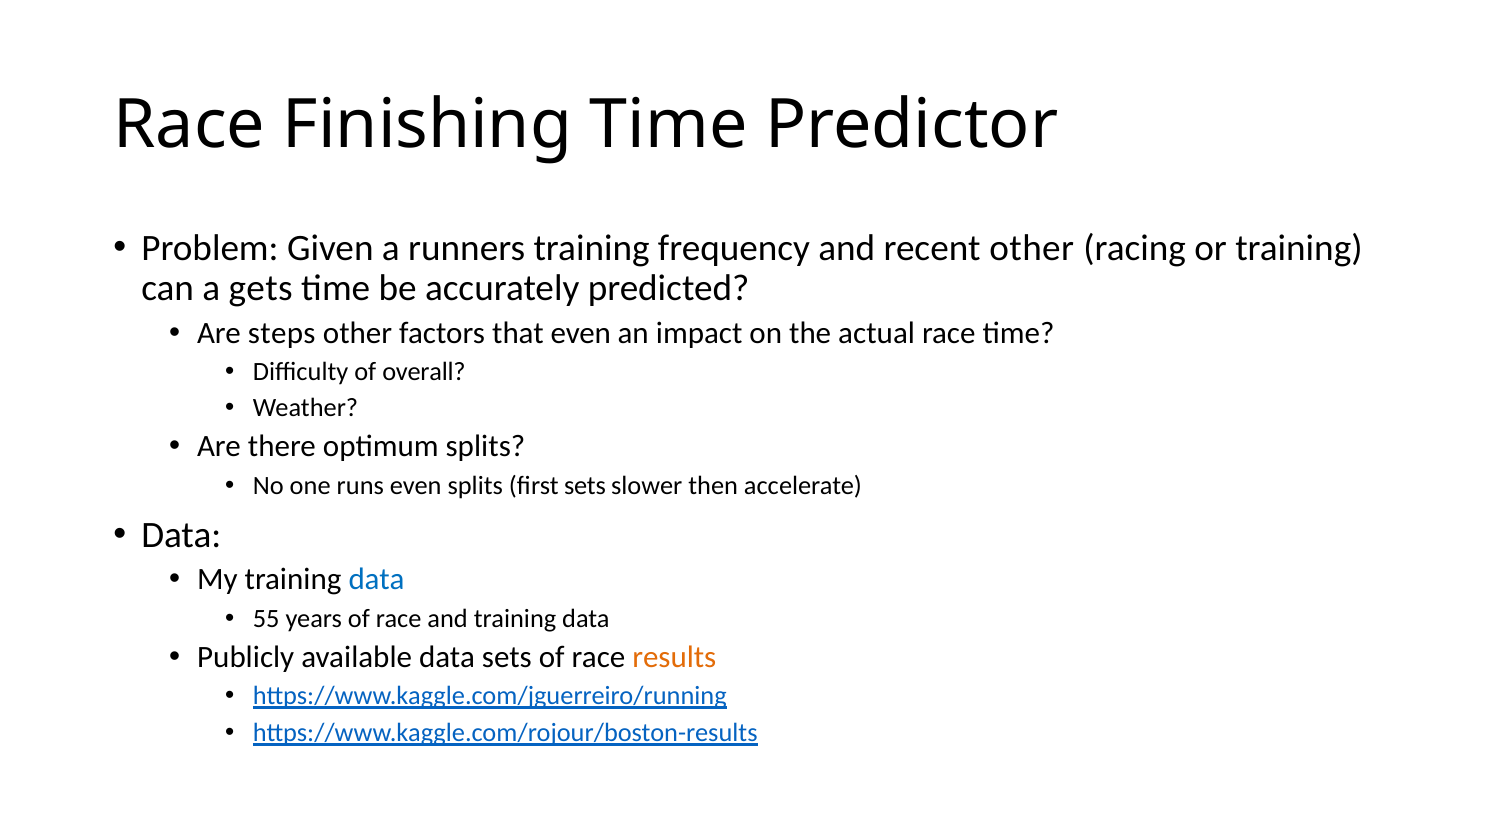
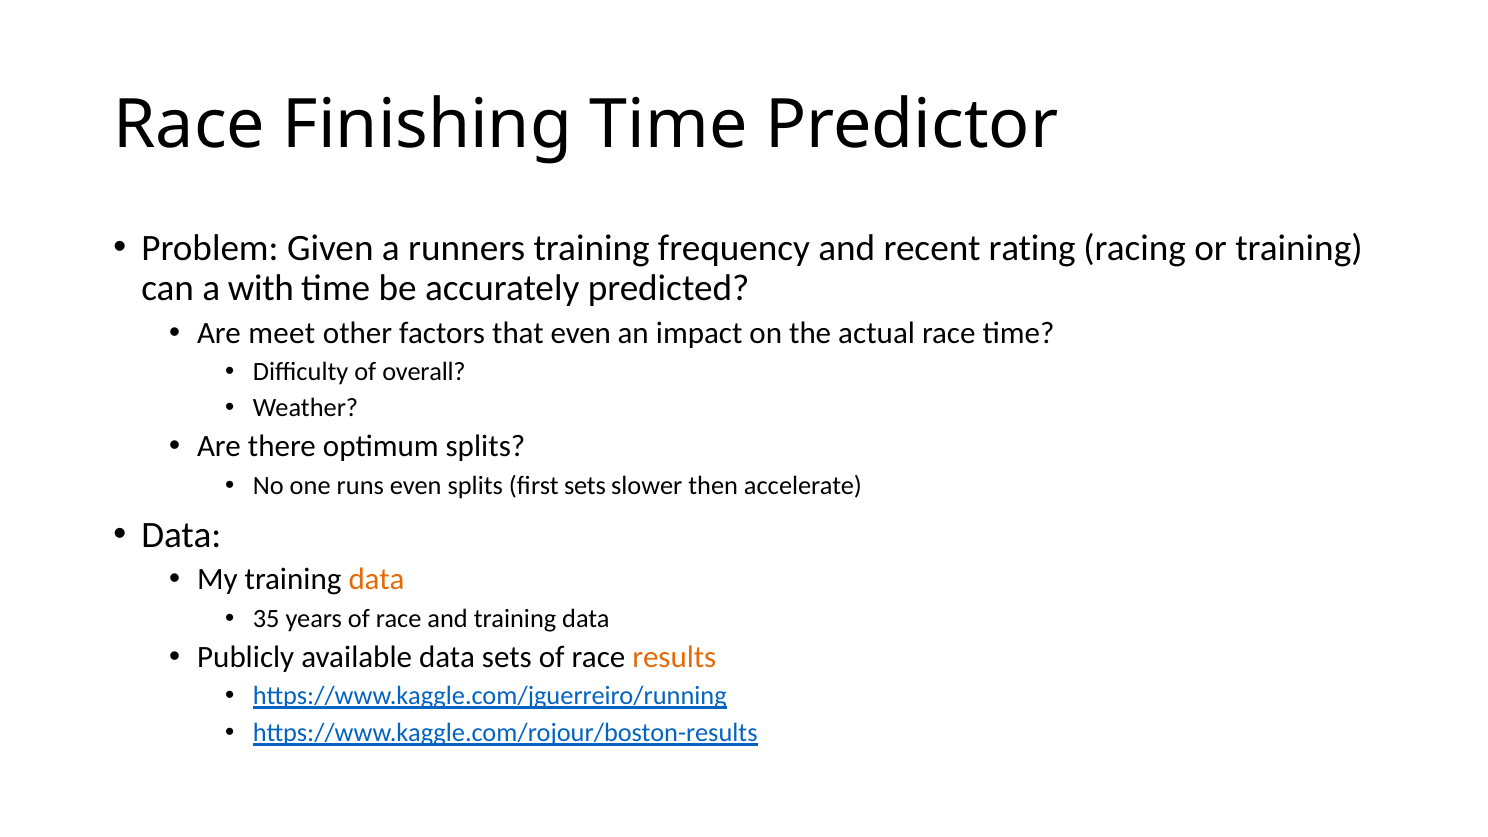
recent other: other -> rating (1032, 248)
gets: gets -> with (261, 288)
steps: steps -> meet (282, 333)
data colour: blue -> orange (377, 580)
55: 55 -> 35 (266, 618)
